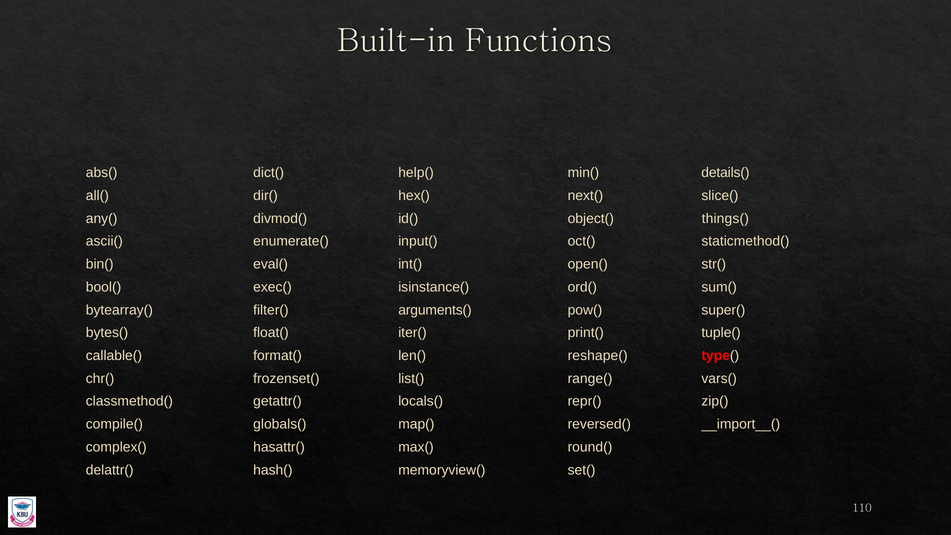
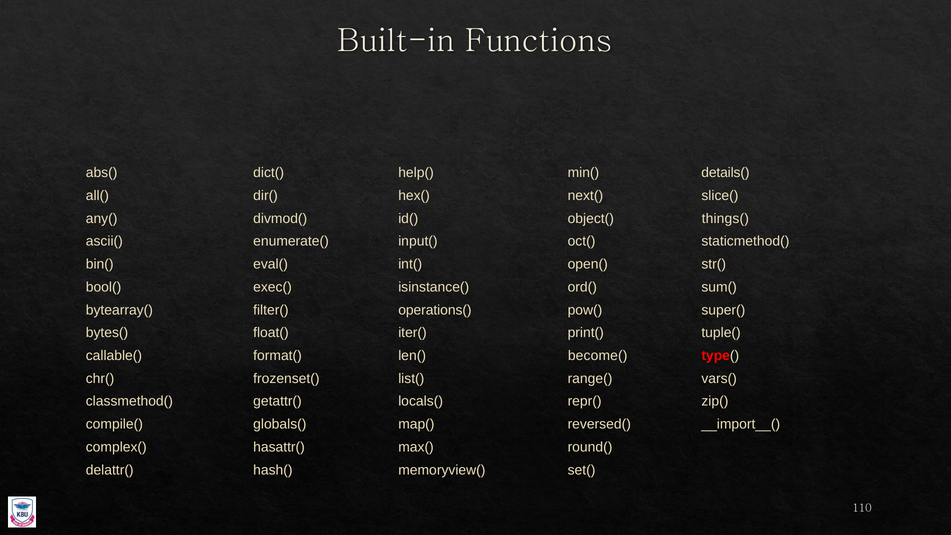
arguments(: arguments( -> operations( (435, 310)
reshape(: reshape( -> become( (598, 356)
